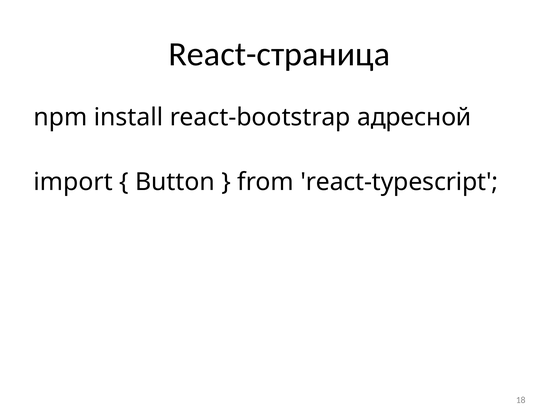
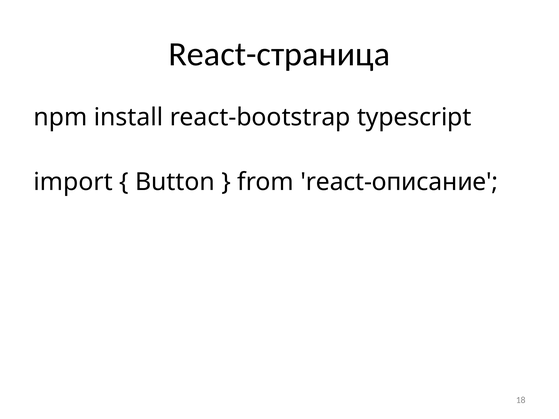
адресной: адресной -> typescript (414, 117)
react-typescript: react-typescript -> react-описание (399, 182)
